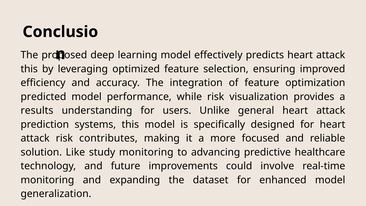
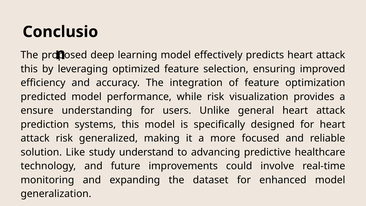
results: results -> ensure (37, 111)
contributes: contributes -> generalized (108, 138)
study monitoring: monitoring -> understand (146, 152)
